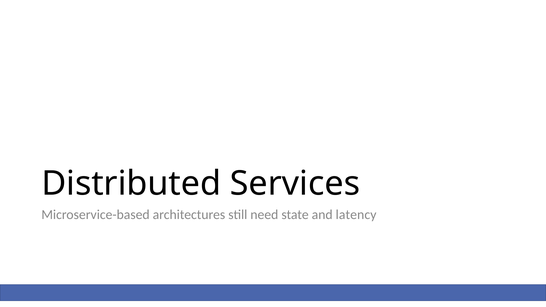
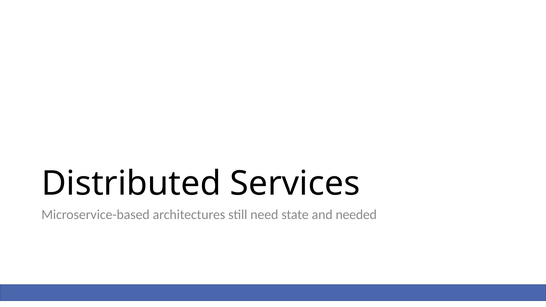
latency: latency -> needed (356, 215)
